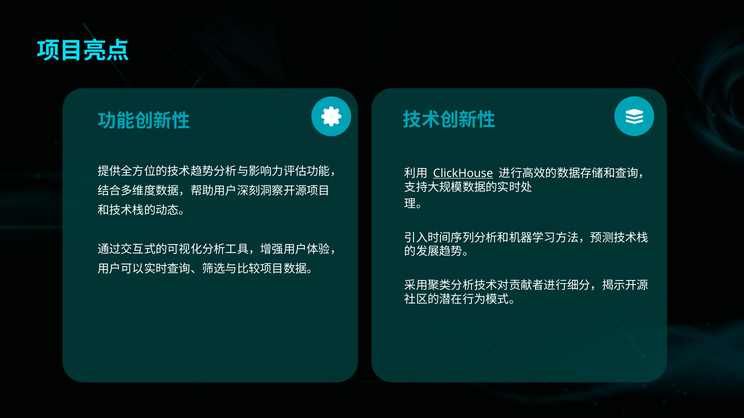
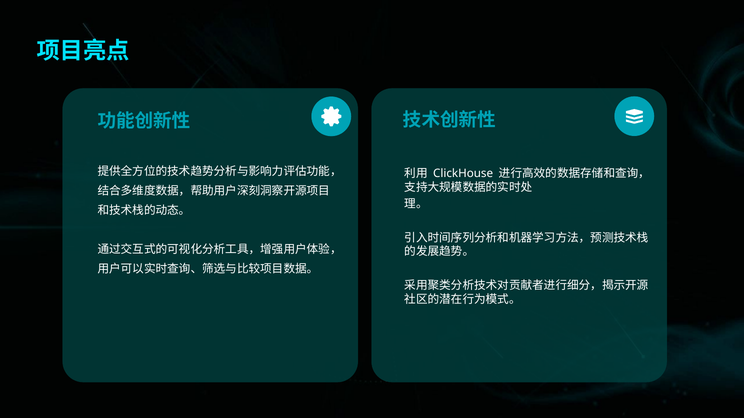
ClickHouse underline: present -> none (463, 173)
